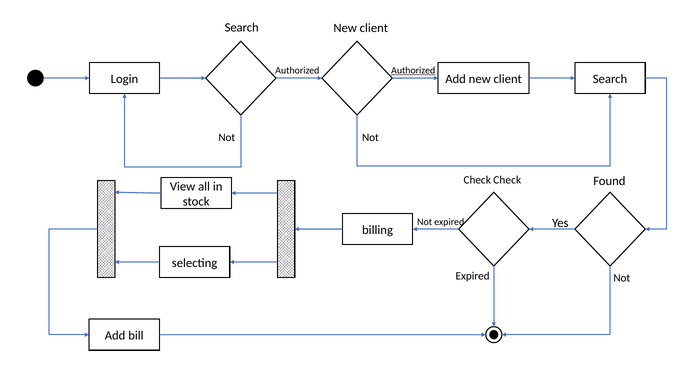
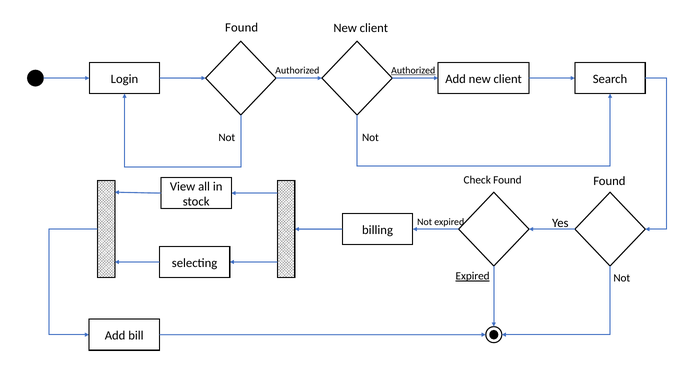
Search: Search -> Found (242, 28)
Check Check: Check -> Found (507, 180)
Expired underline: none -> present (473, 276)
